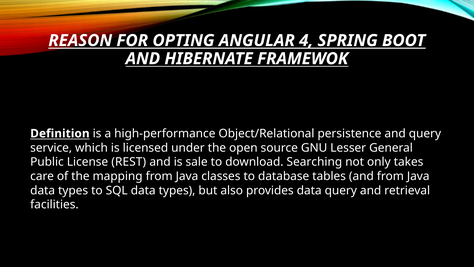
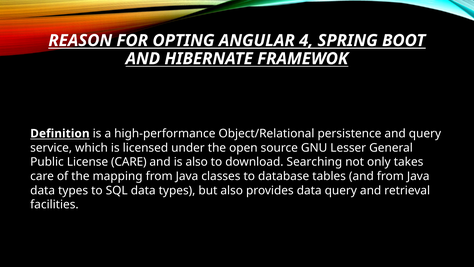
License REST: REST -> CARE (129, 162)
is sale: sale -> also (197, 162)
